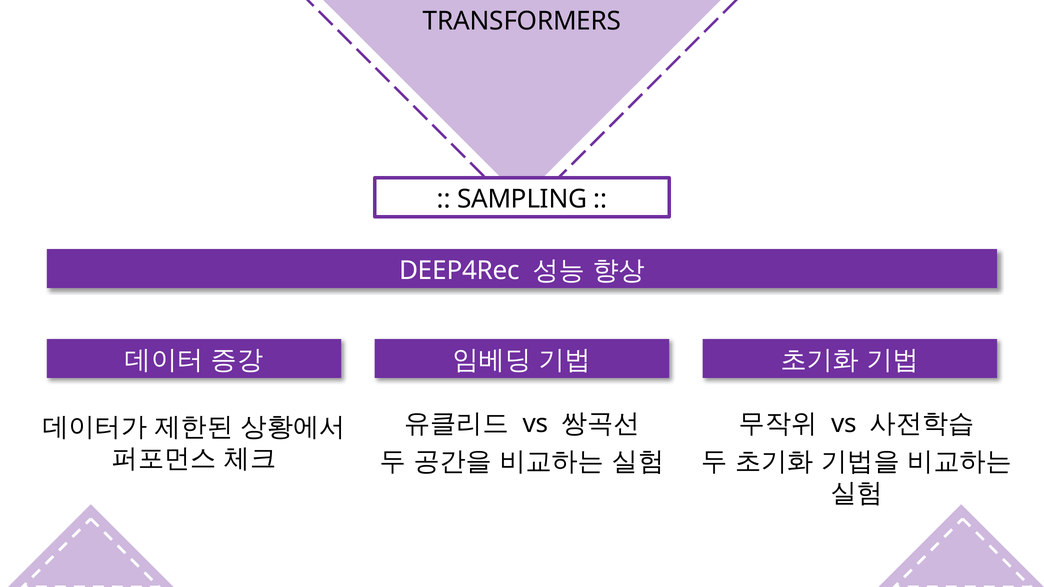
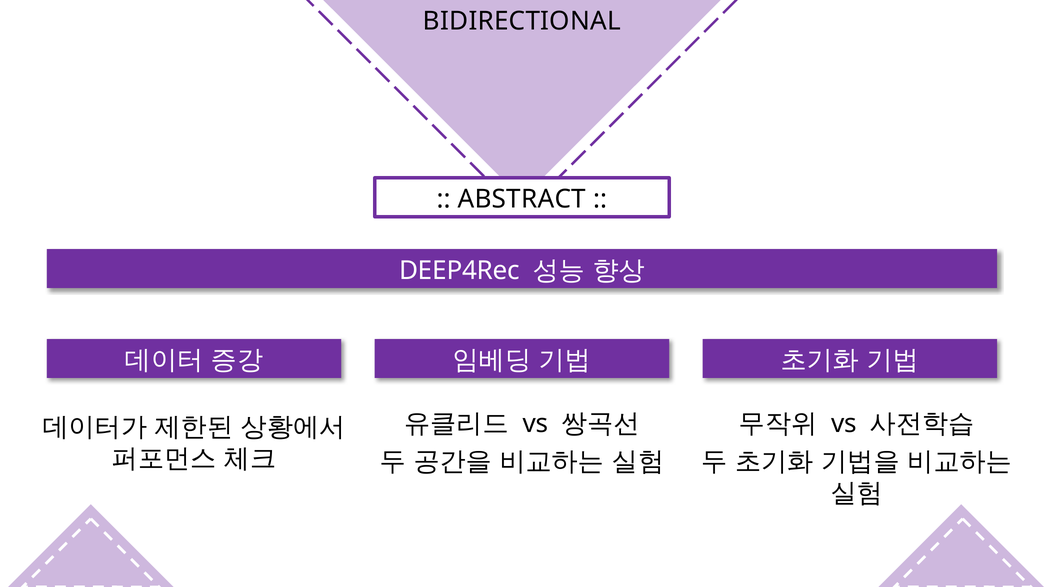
TRANSFORMERS: TRANSFORMERS -> BIDIRECTIONAL (522, 21)
SAMPLING: SAMPLING -> ABSTRACT (522, 199)
